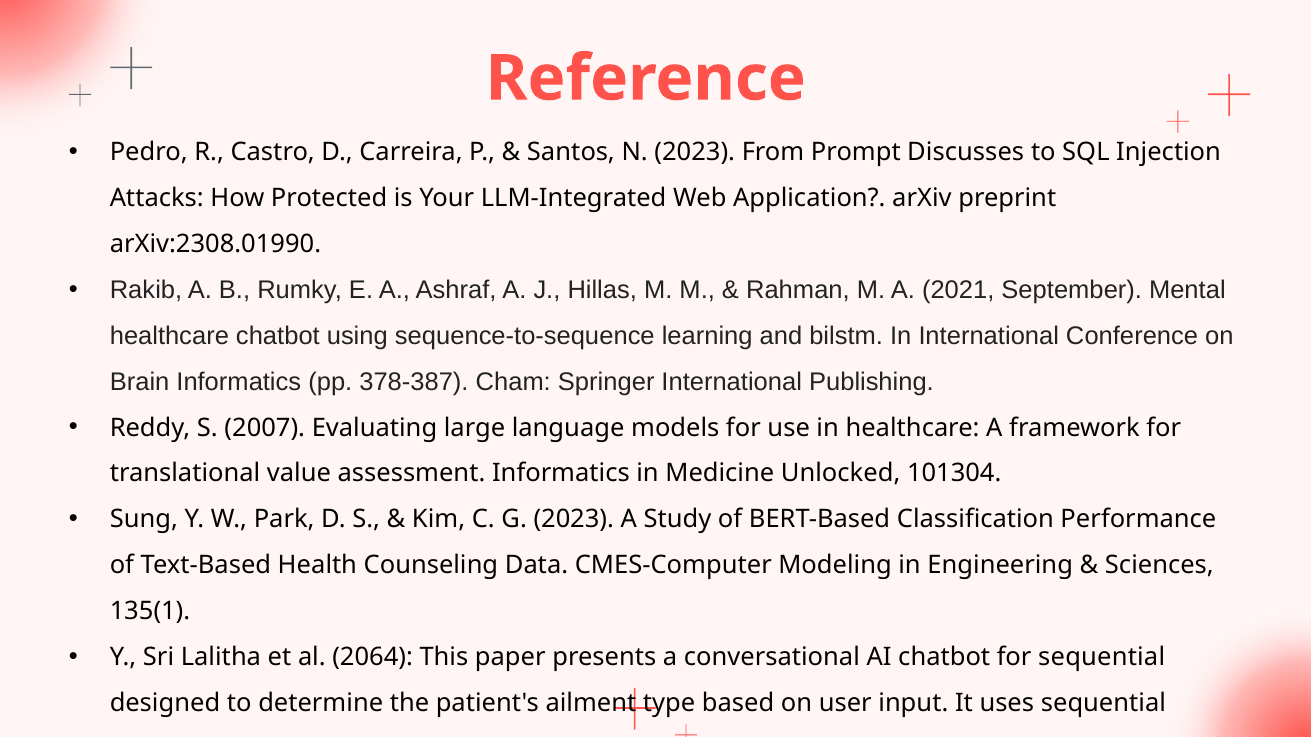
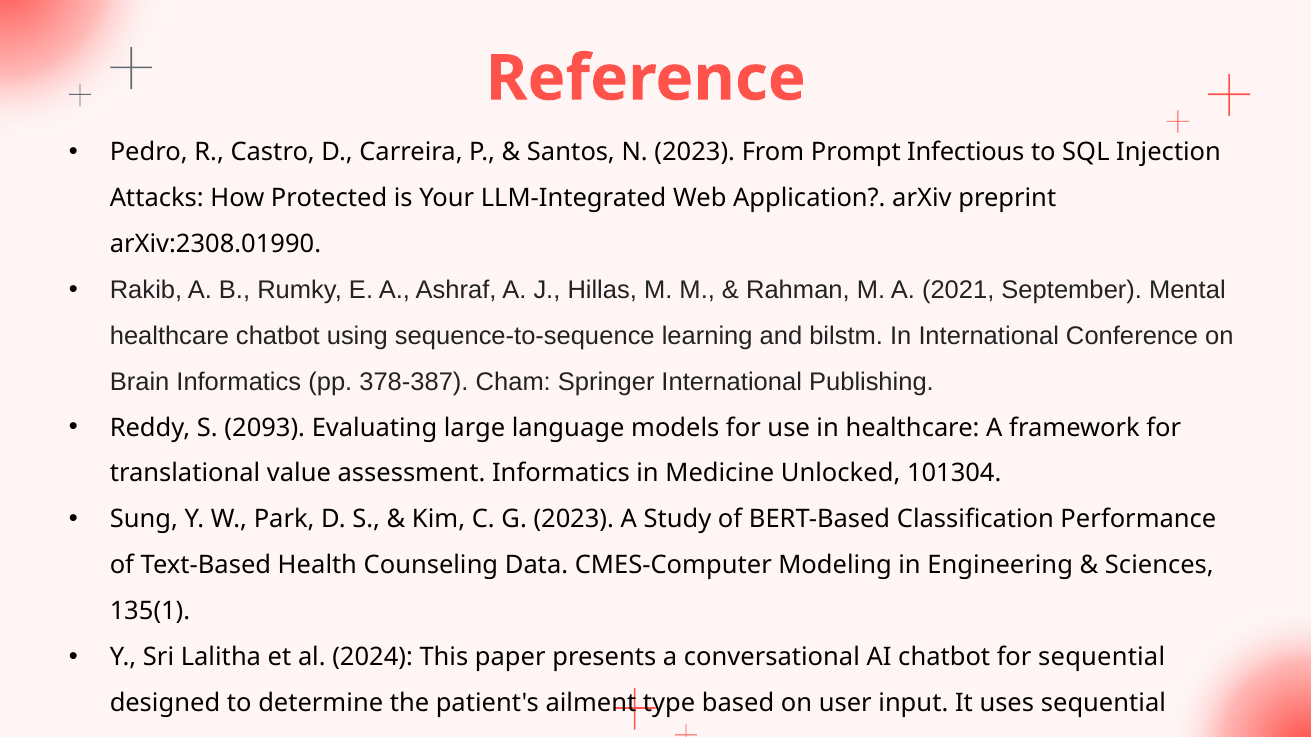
Discusses: Discusses -> Infectious (966, 153)
2007: 2007 -> 2093 (265, 428)
2064: 2064 -> 2024 (373, 657)
